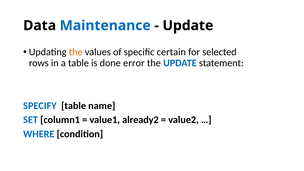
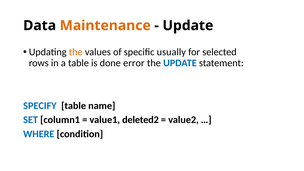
Maintenance colour: blue -> orange (105, 26)
certain: certain -> usually (171, 52)
already2: already2 -> deleted2 (140, 120)
